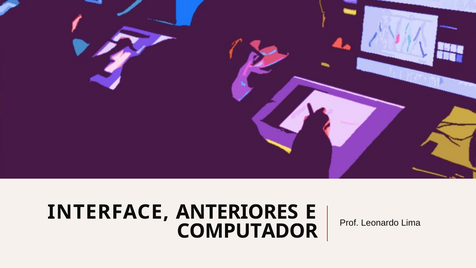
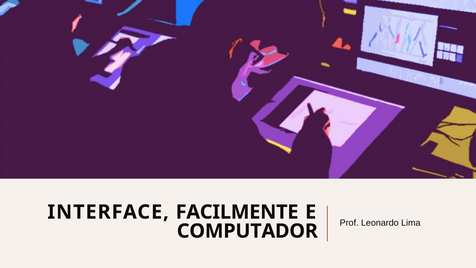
ANTERIORES: ANTERIORES -> FACILMENTE (237, 212)
